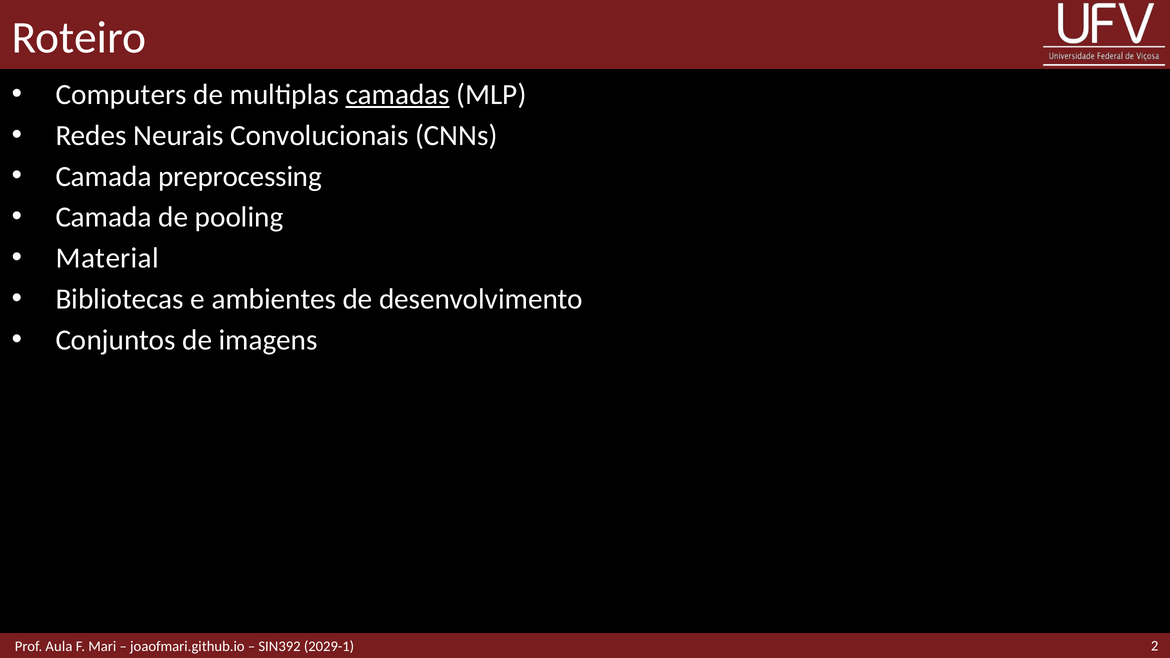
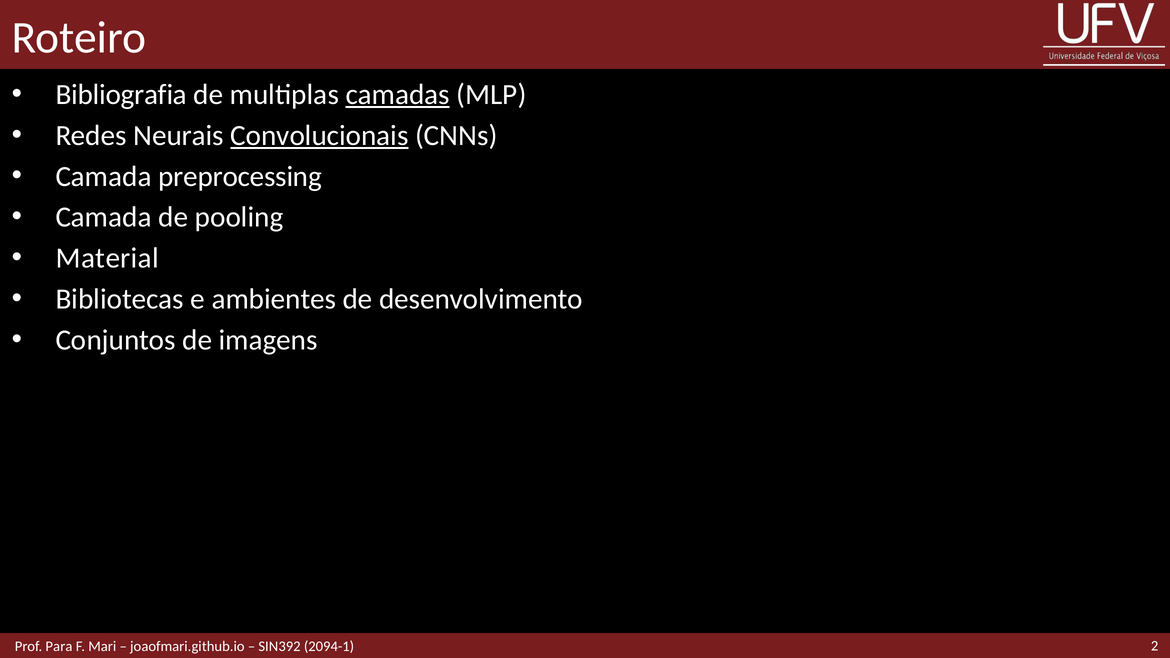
Computers: Computers -> Bibliografia (121, 95)
Convolucionais underline: none -> present (319, 135)
Aula: Aula -> Para (59, 647)
2029-1: 2029-1 -> 2094-1 (329, 647)
